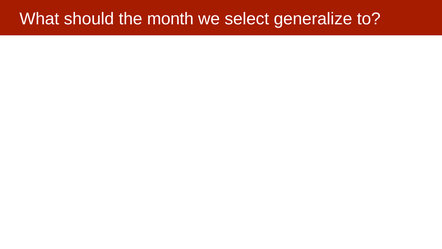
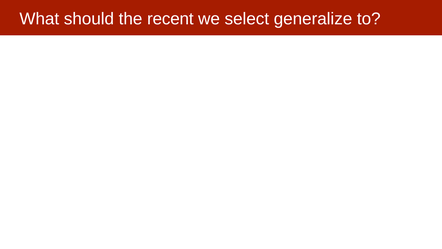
month: month -> recent (170, 19)
